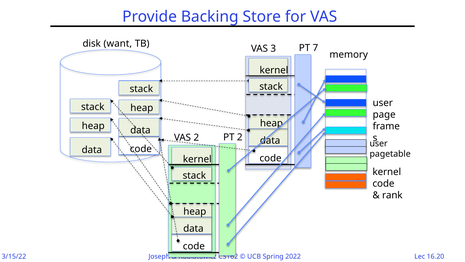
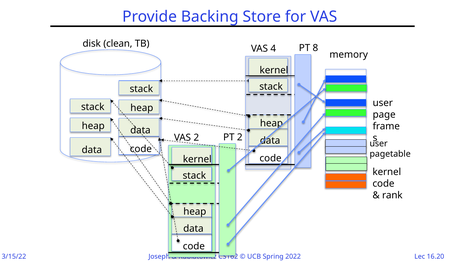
want: want -> clean (118, 44)
3: 3 -> 4 (273, 48)
7: 7 -> 8 (315, 48)
